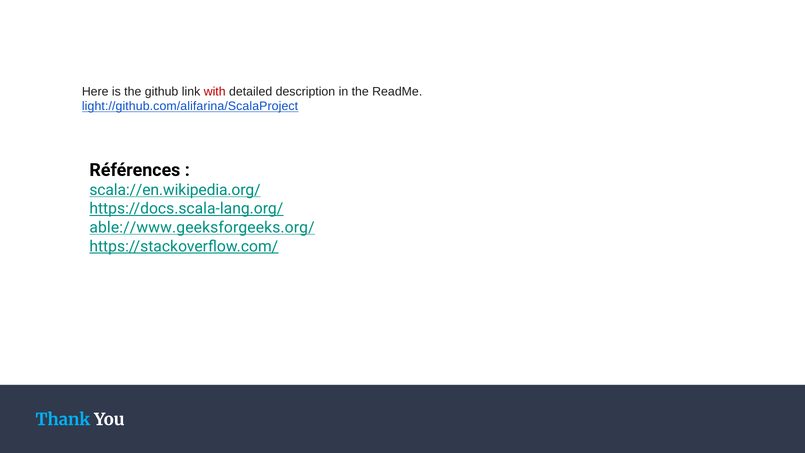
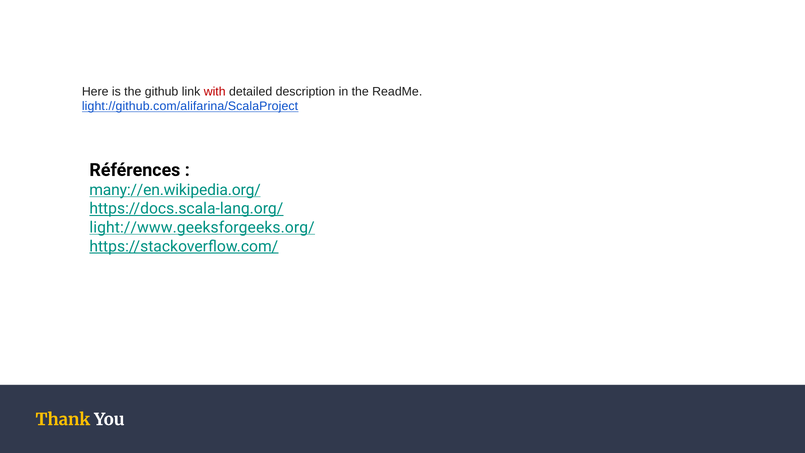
scala://en.wikipedia.org/: scala://en.wikipedia.org/ -> many://en.wikipedia.org/ (175, 190)
able://www.geeksforgeeks.org/: able://www.geeksforgeeks.org/ -> light://www.geeksforgeeks.org/ (202, 227)
Thank colour: light blue -> yellow (63, 419)
